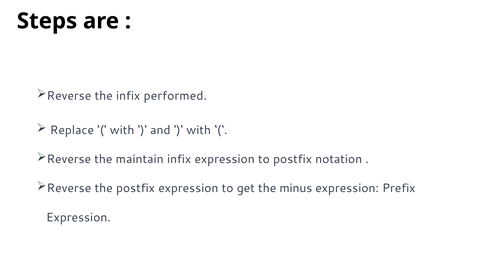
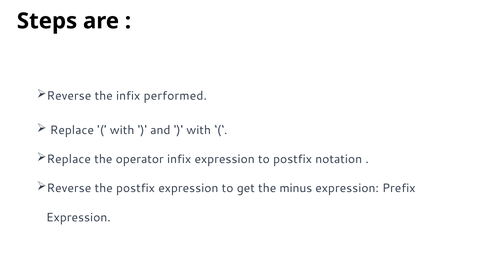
Reverse: Reverse -> Replace (69, 159)
maintain: maintain -> operator (140, 159)
